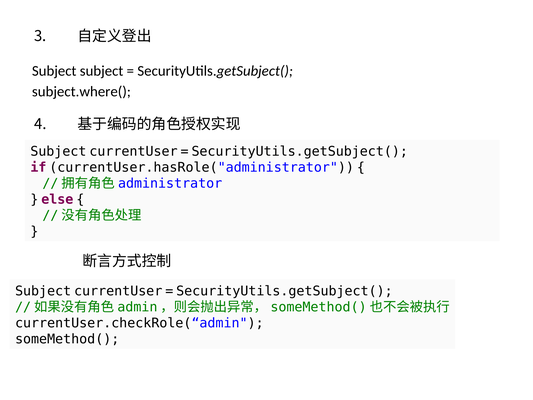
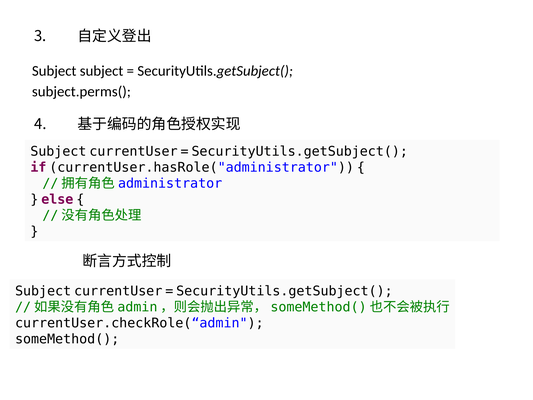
subject.where(: subject.where( -> subject.perms( (81, 92)
